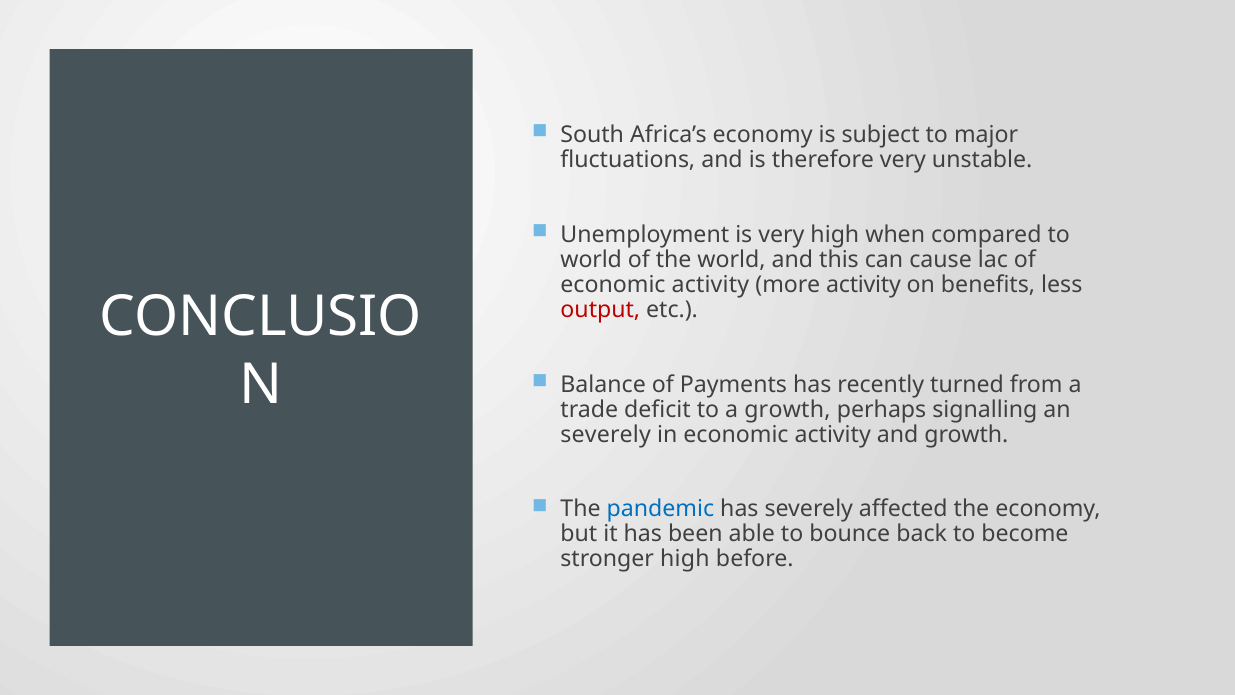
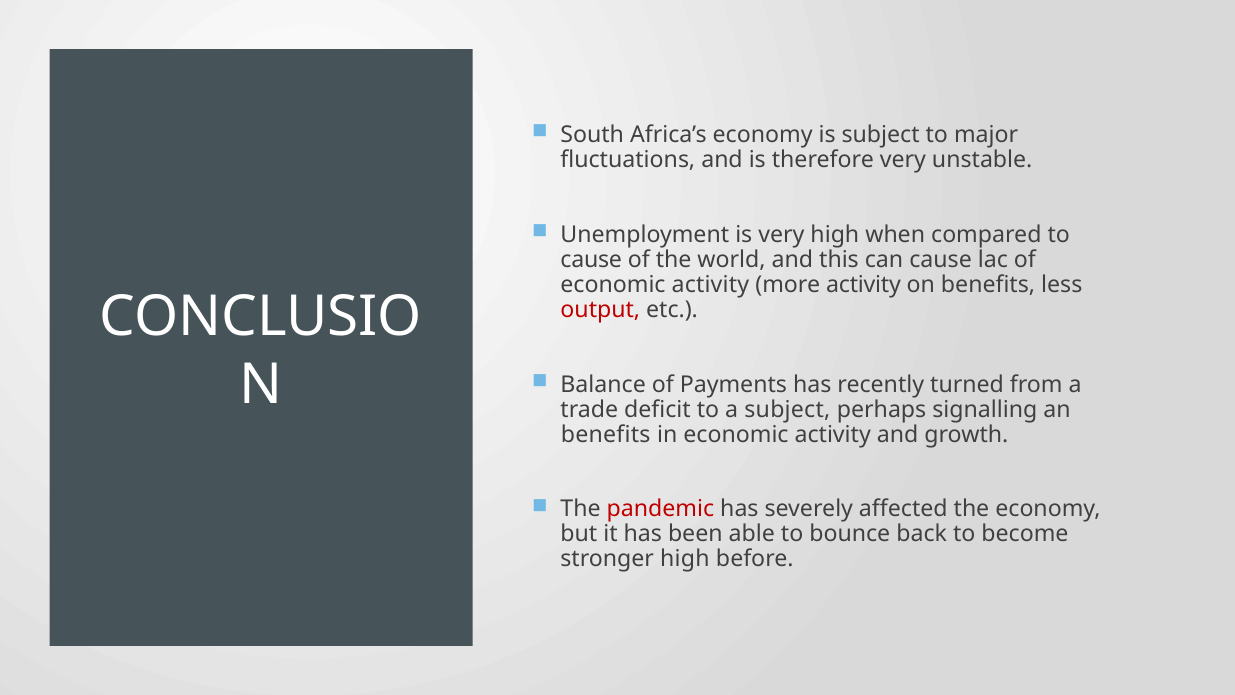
world: world -> cause (591, 260)
a growth: growth -> subject (787, 409)
severely: severely -> benefits (606, 434)
pandemic colour: blue -> red (660, 509)
